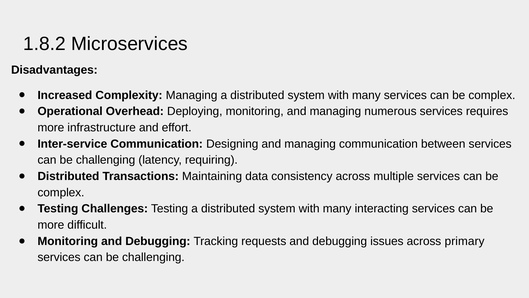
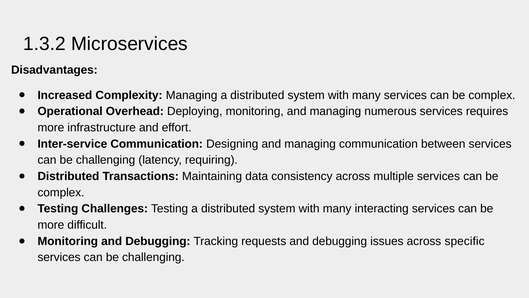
1.8.2: 1.8.2 -> 1.3.2 (45, 44)
primary: primary -> specific (465, 241)
